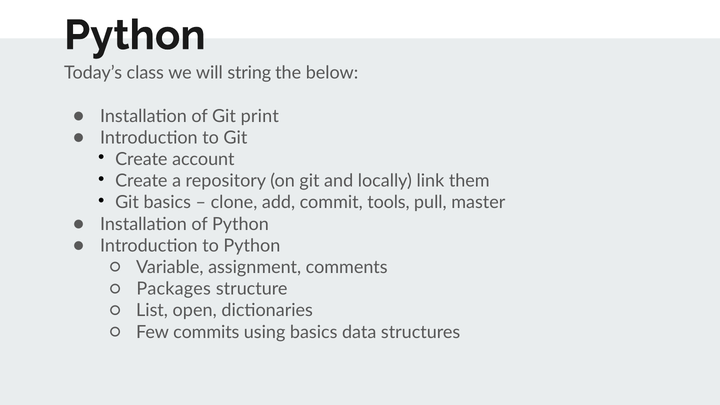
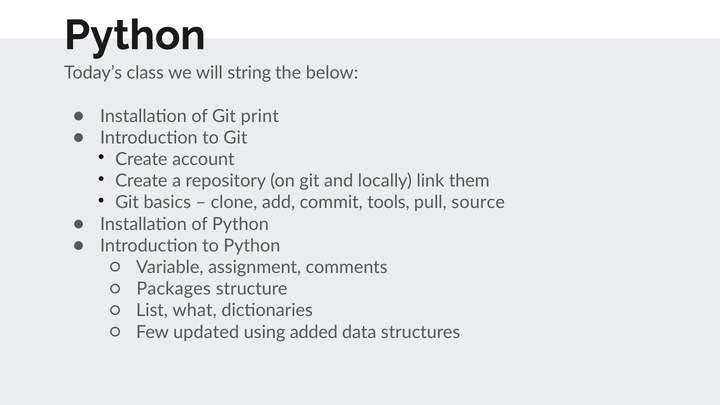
master: master -> source (478, 202)
open: open -> what (195, 310)
commits: commits -> updated (206, 332)
using basics: basics -> added (314, 332)
